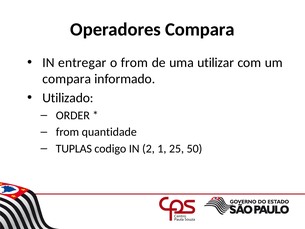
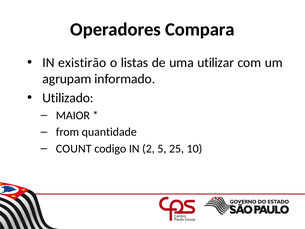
entregar: entregar -> existirão (82, 62)
o from: from -> listas (135, 62)
compara: compara -> agrupam (67, 79)
ORDER: ORDER -> MAIOR (73, 115)
TUPLAS: TUPLAS -> COUNT (74, 148)
1: 1 -> 5 (162, 148)
50: 50 -> 10 (194, 148)
